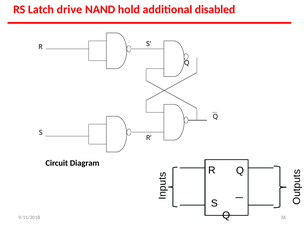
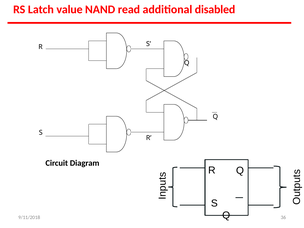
drive: drive -> value (70, 9)
hold: hold -> read (129, 9)
